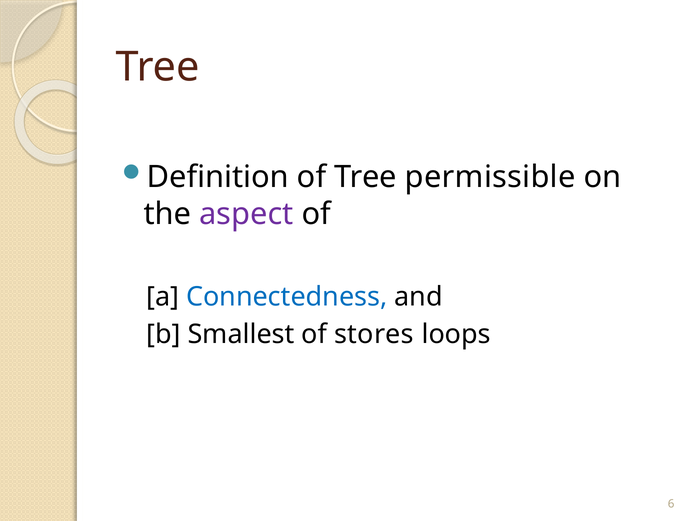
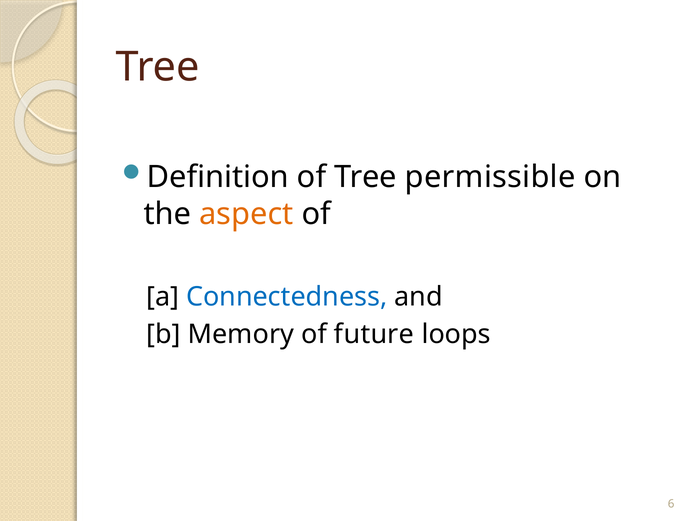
aspect colour: purple -> orange (246, 214)
Smallest: Smallest -> Memory (241, 334)
stores: stores -> future (374, 334)
